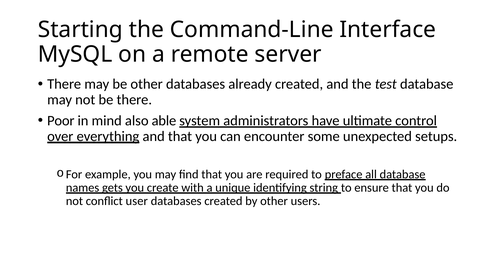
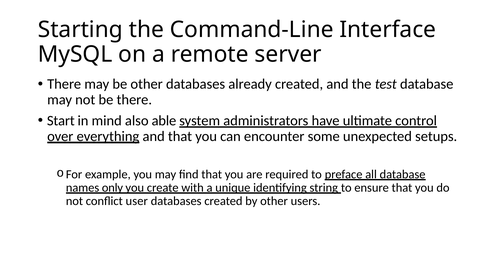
Poor: Poor -> Start (61, 120)
gets: gets -> only (112, 187)
